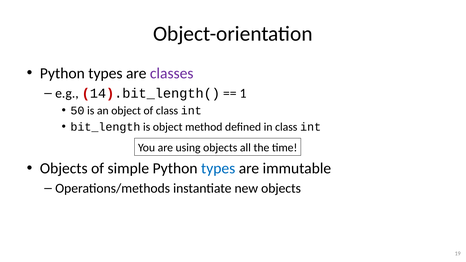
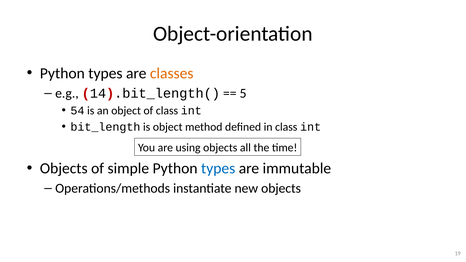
classes colour: purple -> orange (172, 73)
1: 1 -> 5 (243, 93)
50: 50 -> 54 (77, 111)
